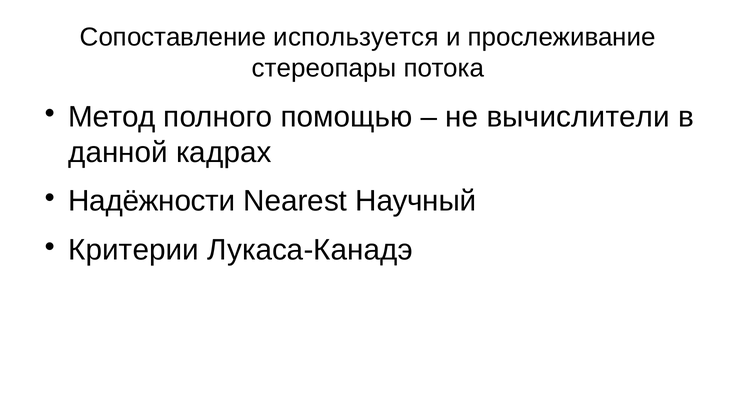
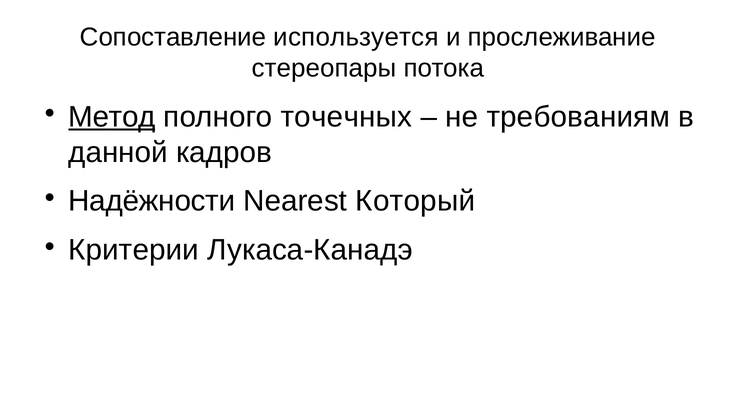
Метод underline: none -> present (112, 117)
помощью: помощью -> точечных (346, 117)
вычислители: вычислители -> требованиям (578, 117)
кадрах: кадрах -> кадров (224, 152)
Научный: Научный -> Который (415, 201)
